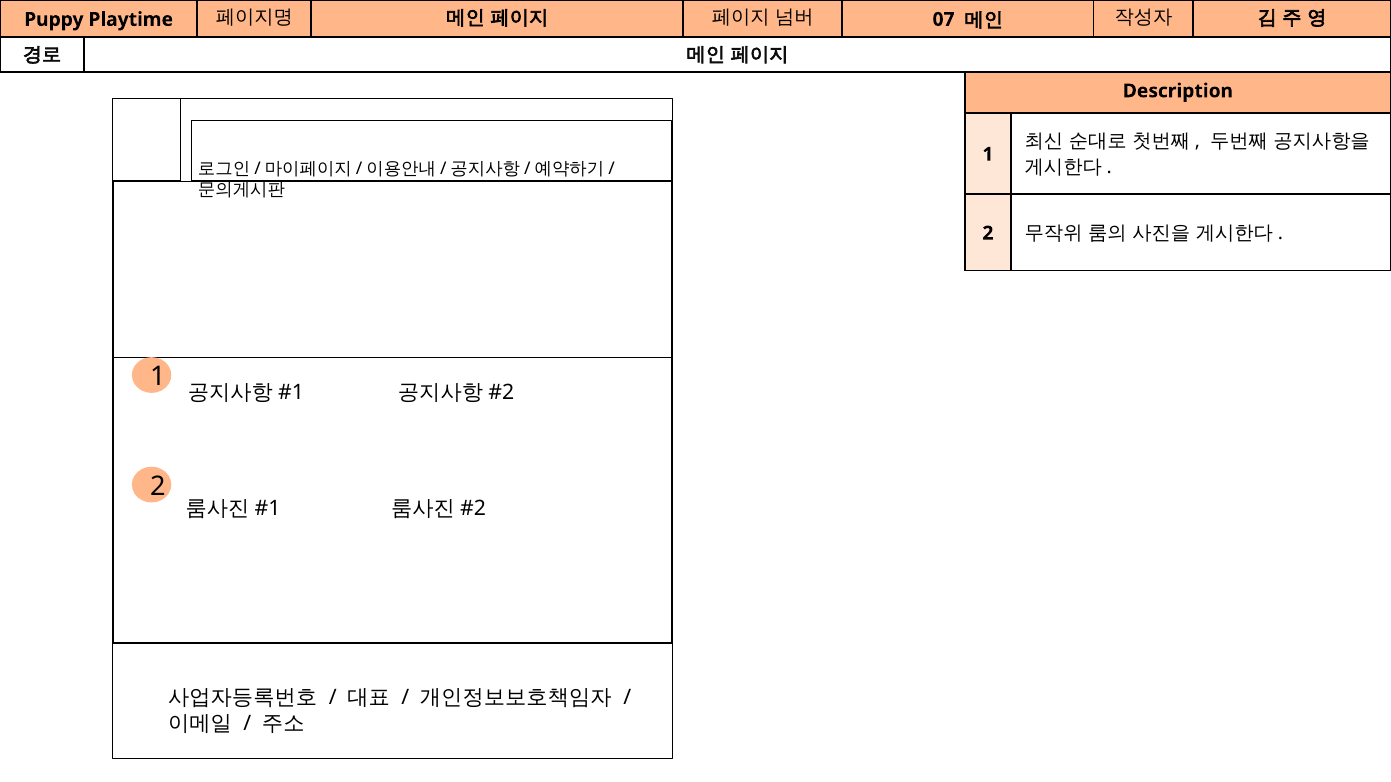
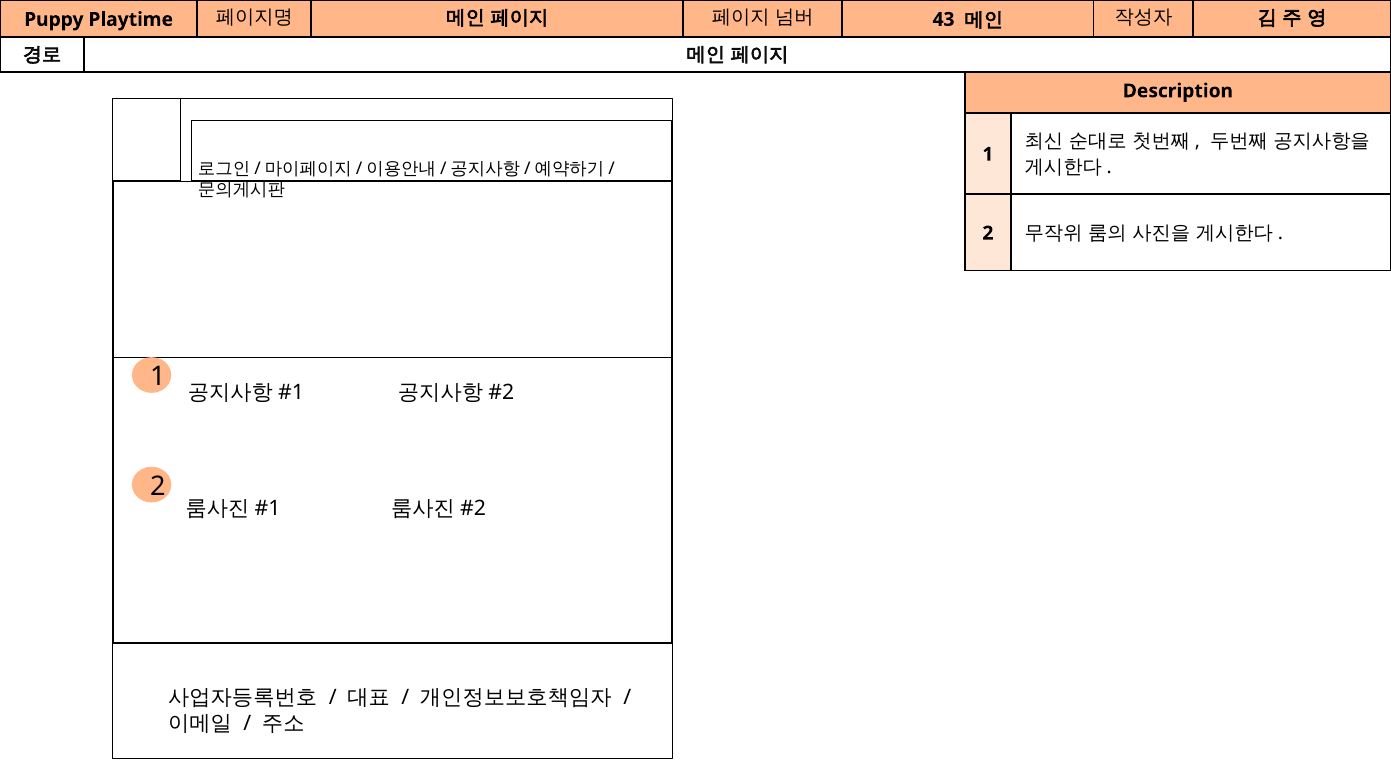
07: 07 -> 43 (944, 19)
